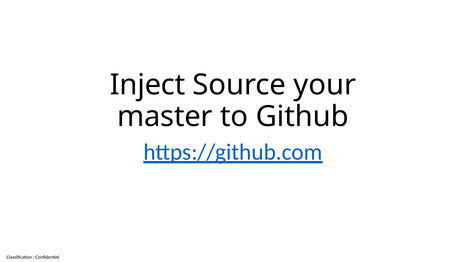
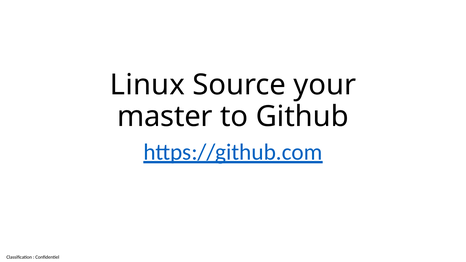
Inject: Inject -> Linux (147, 85)
